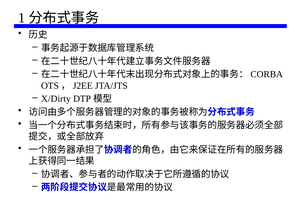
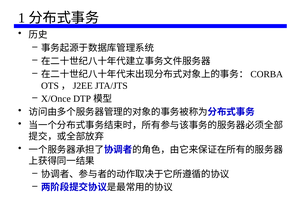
X/Dirty: X/Dirty -> X/Once (56, 99)
